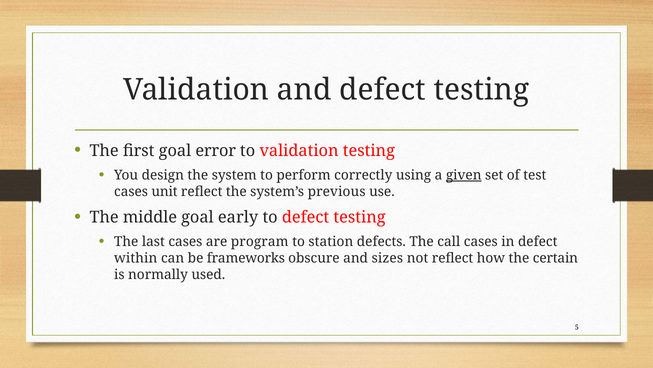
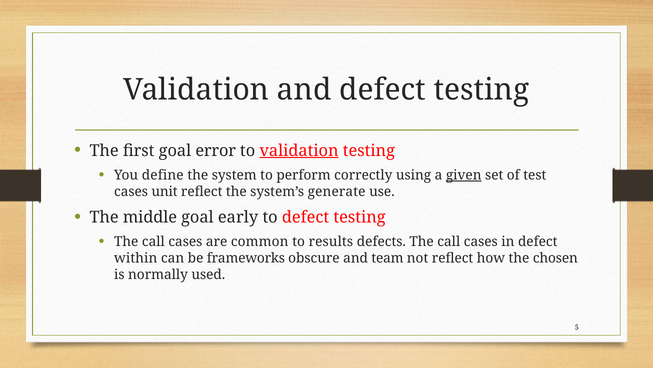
validation underline: none -> present (299, 150)
design: design -> define (163, 175)
previous: previous -> generate (337, 191)
last: last -> call (153, 241)
program: program -> common (260, 241)
station: station -> results (331, 241)
sizes: sizes -> team (387, 258)
certain: certain -> chosen (555, 258)
